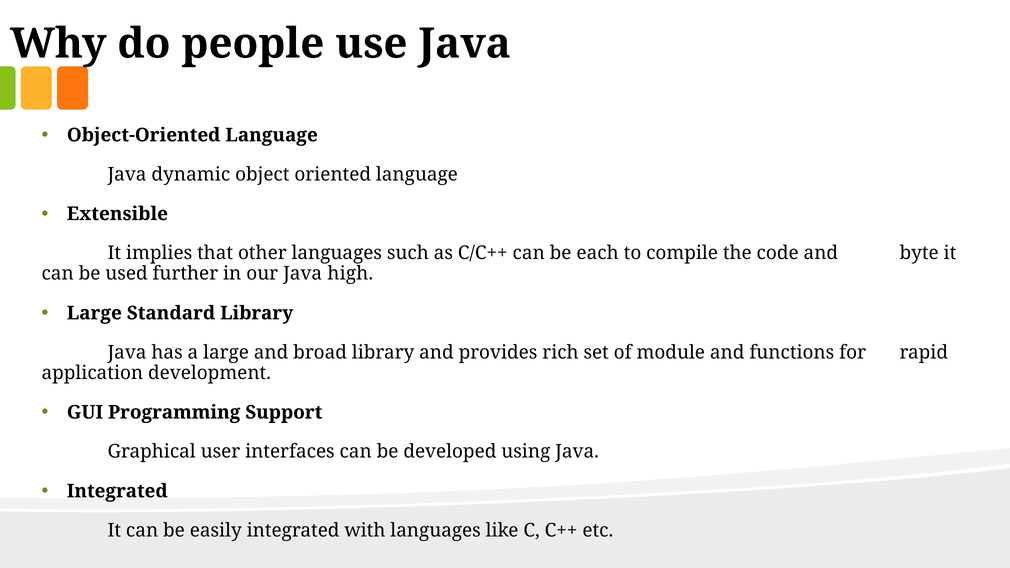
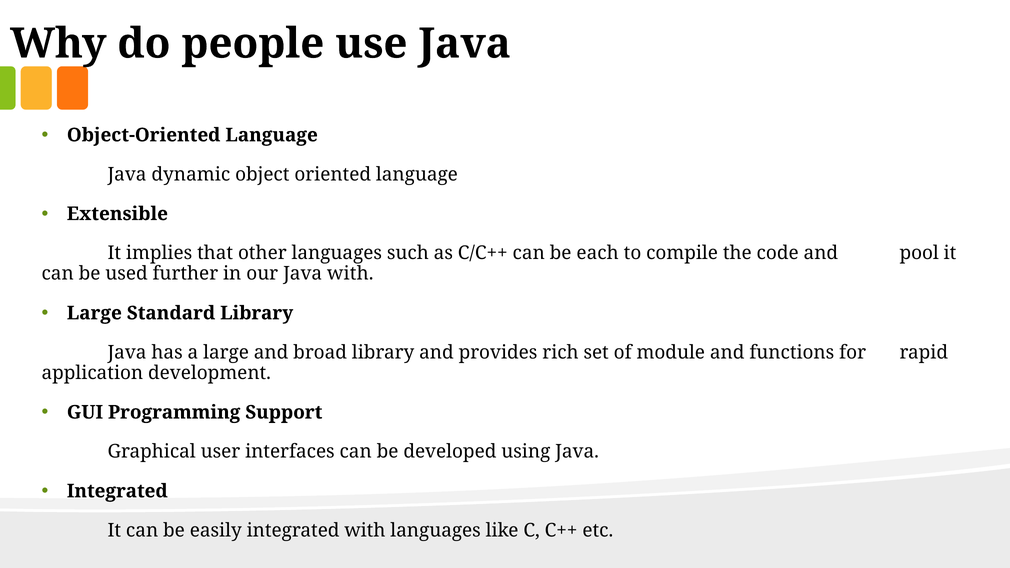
byte: byte -> pool (919, 253)
Java high: high -> with (350, 274)
